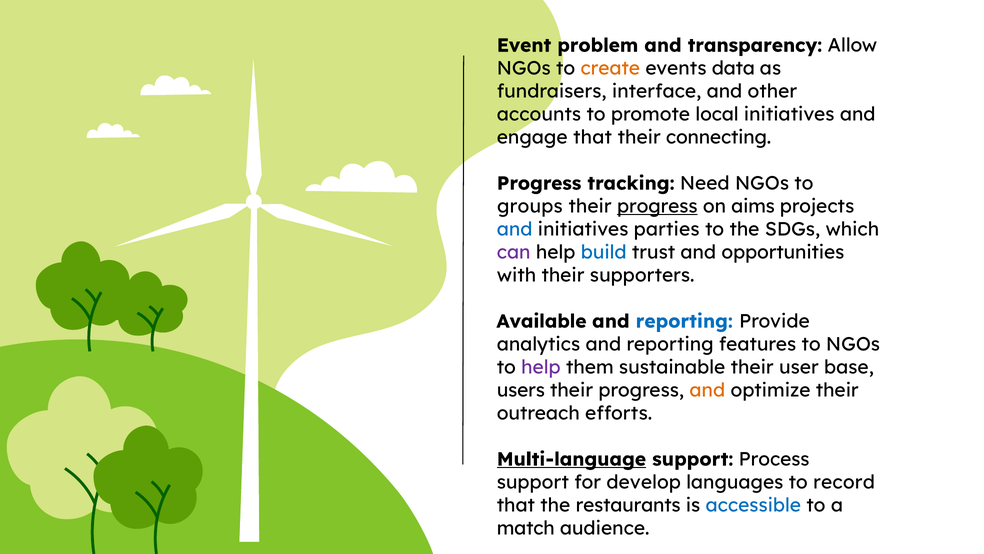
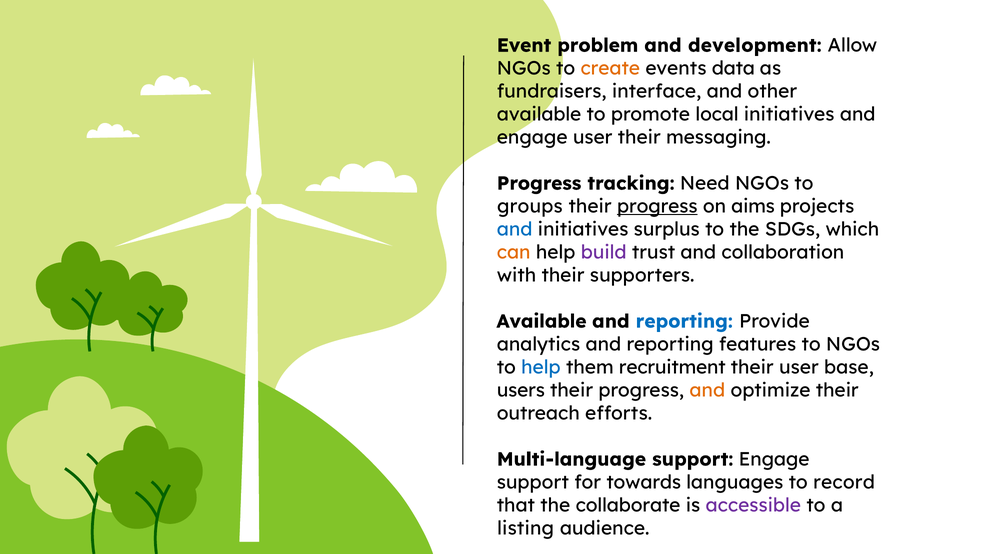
transparency: transparency -> development (755, 45)
accounts: accounts -> available (539, 114)
engage that: that -> user (593, 137)
connecting: connecting -> messaging (718, 137)
parties: parties -> surplus (667, 229)
can colour: purple -> orange (514, 252)
build colour: blue -> purple (604, 252)
opportunities: opportunities -> collaboration (783, 252)
help colour: purple -> blue (541, 367)
sustainable: sustainable -> recruitment (672, 367)
Multi-language underline: present -> none (571, 459)
support Process: Process -> Engage (774, 459)
develop: develop -> towards (644, 482)
restaurants: restaurants -> collaborate (628, 505)
accessible colour: blue -> purple (753, 505)
match: match -> listing (526, 528)
